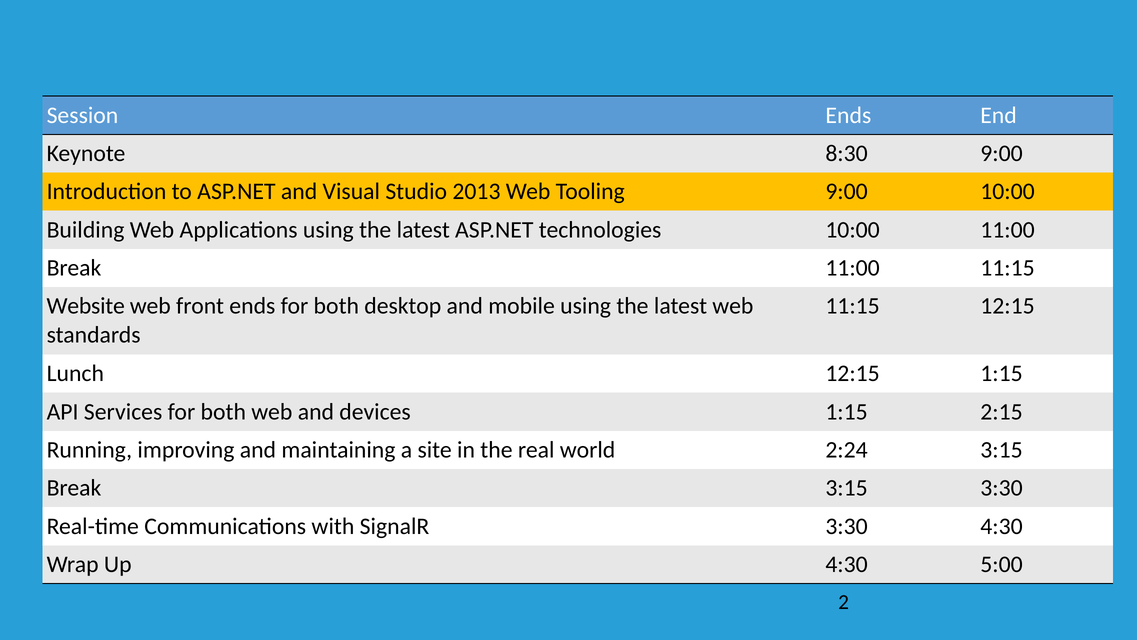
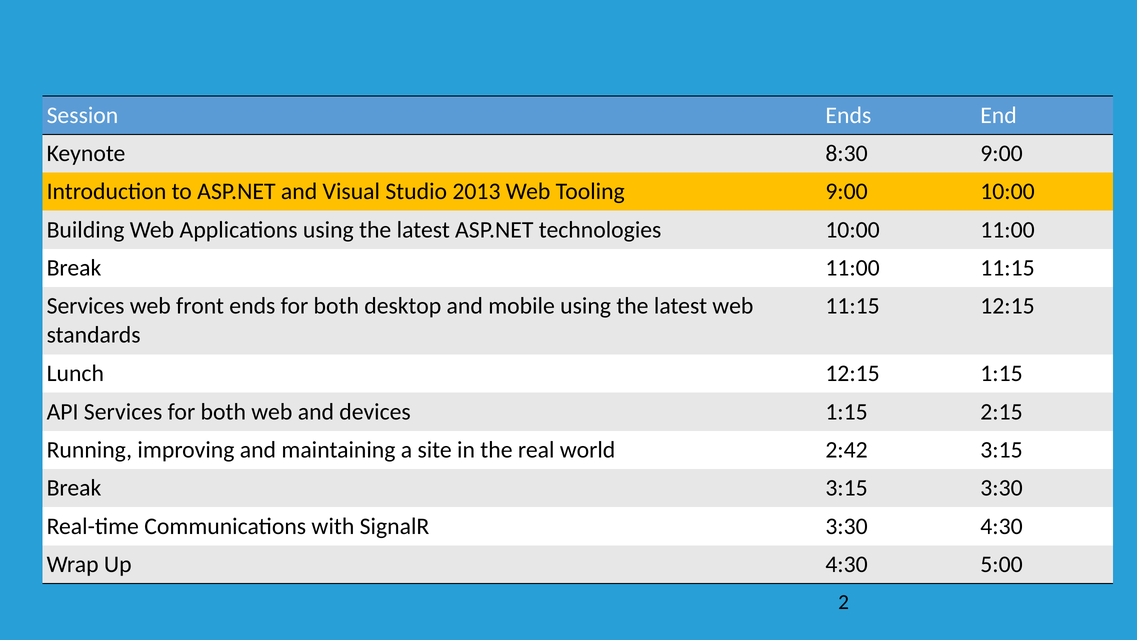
Website: Website -> Services (86, 306)
2:24: 2:24 -> 2:42 (847, 450)
